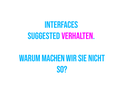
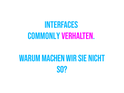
suggested: suggested -> commonly (44, 36)
